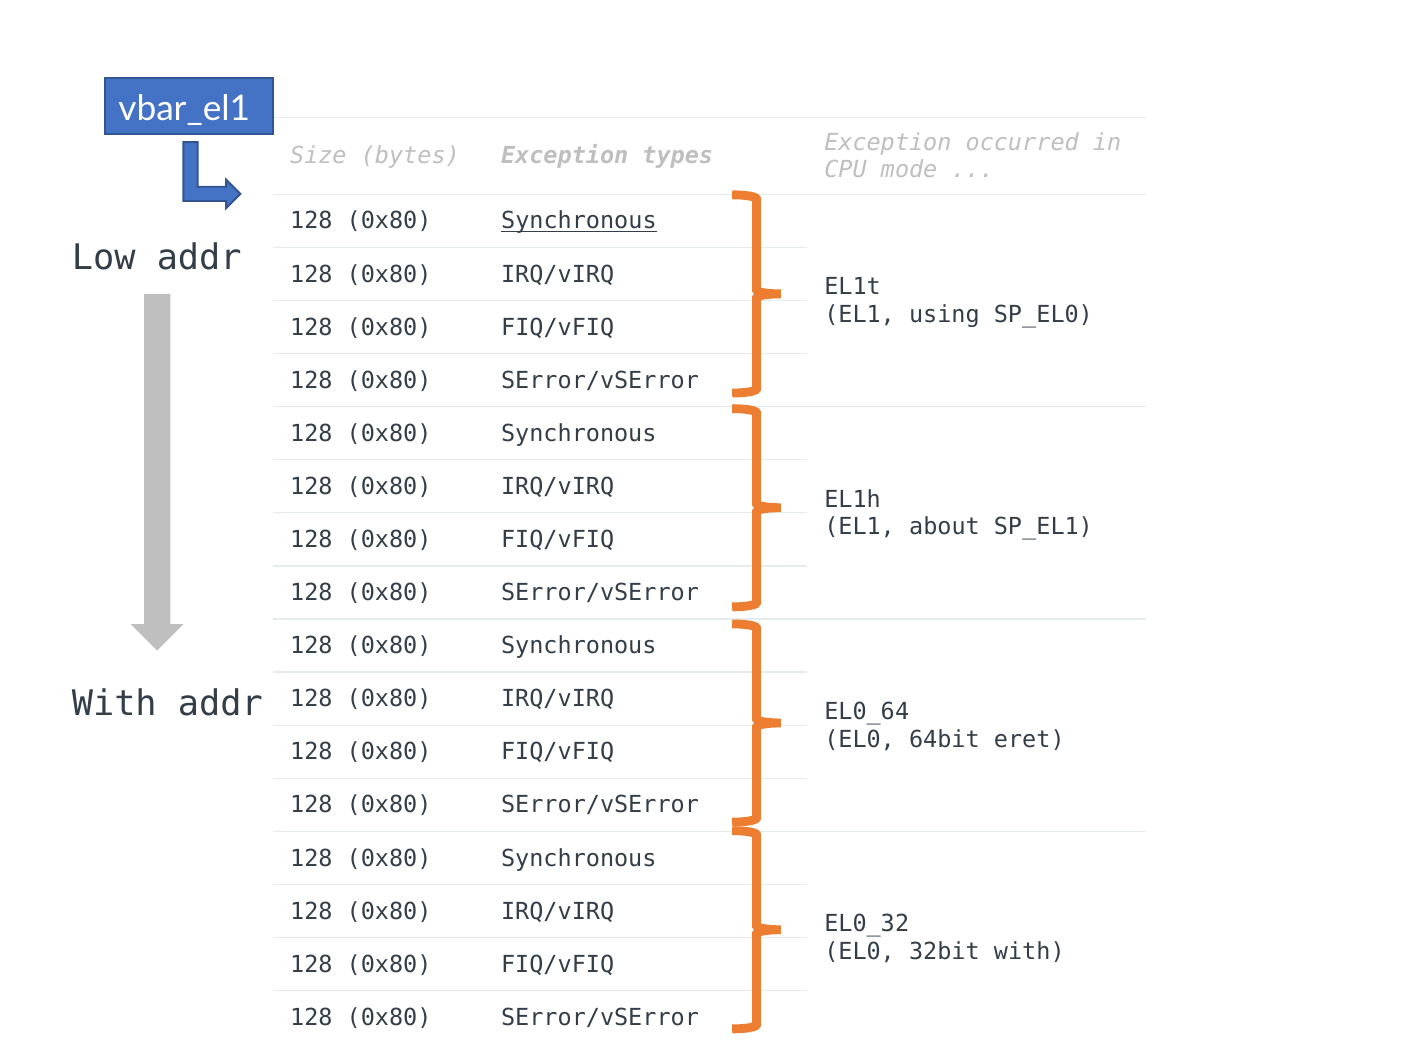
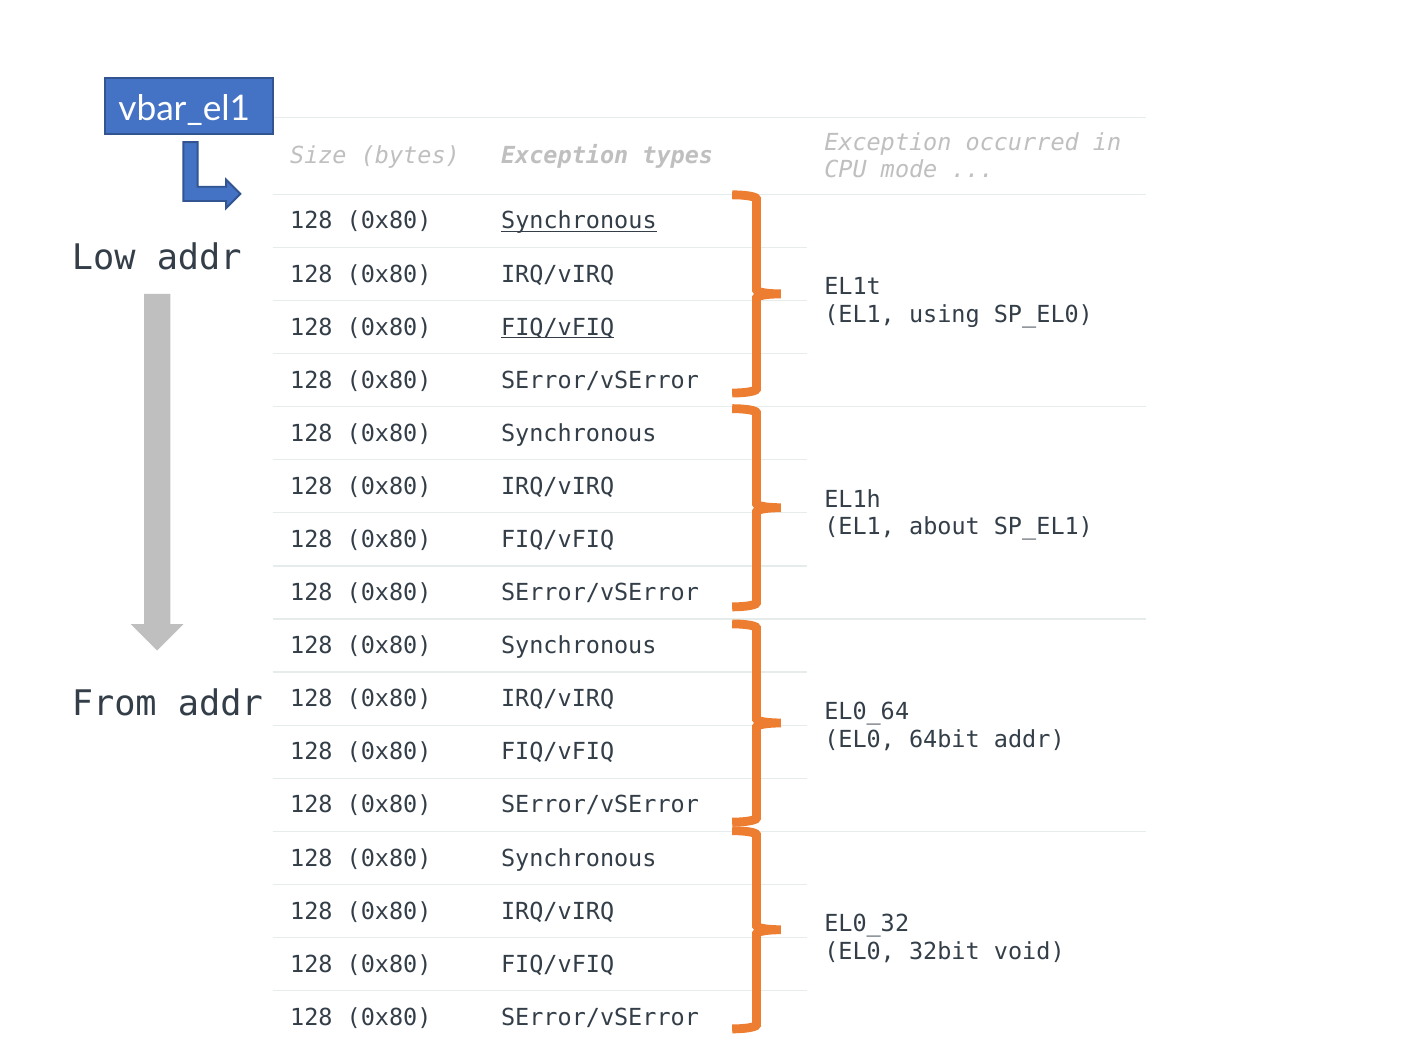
FIQ/vFIQ underline: none -> present (558, 327)
With: With -> From (114, 704)
64bit eret: eret -> addr (1029, 740)
32bit with: with -> void (1029, 952)
